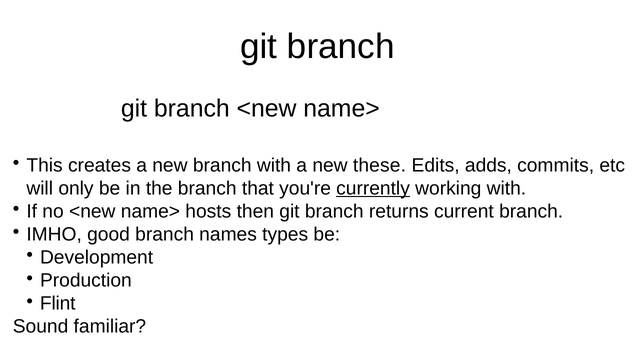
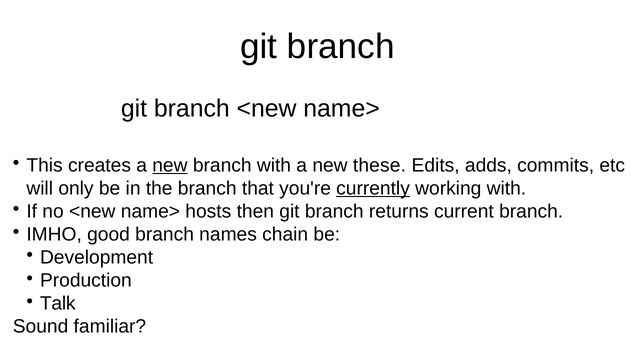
new underline: none -> present (170, 165)
types: types -> chain (285, 234)
Flint: Flint -> Talk (58, 304)
